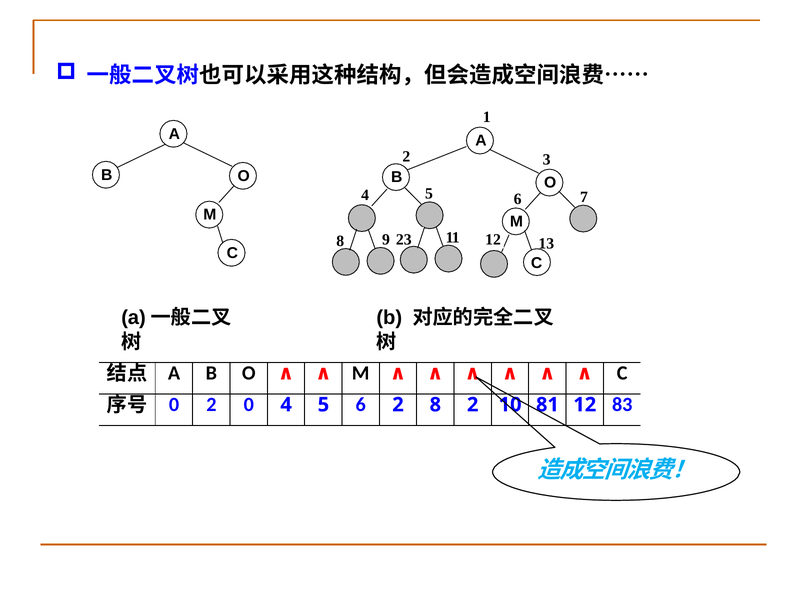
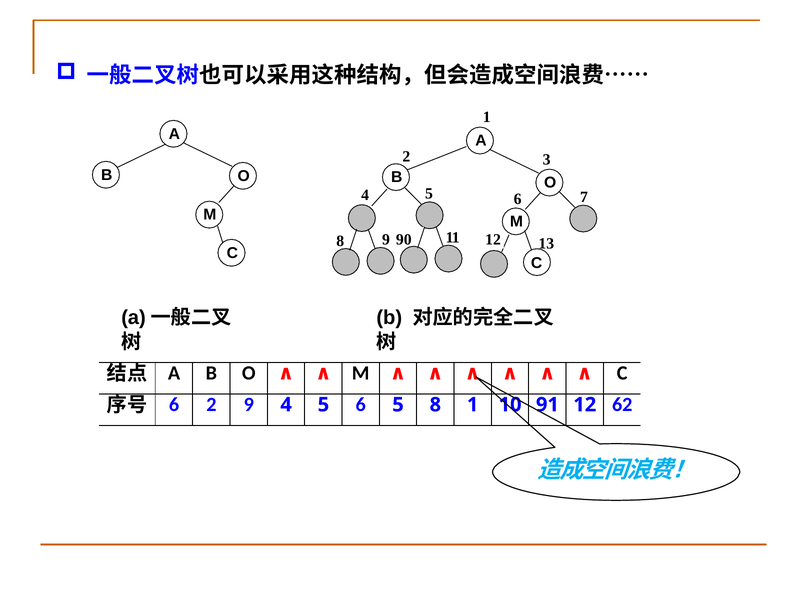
23: 23 -> 90 (404, 240)
0: 0 -> 6 (174, 405)
2 0: 0 -> 9 (249, 405)
6 2: 2 -> 5 (398, 405)
8 2: 2 -> 1 (473, 405)
81: 81 -> 91 (547, 405)
83: 83 -> 62 (622, 405)
